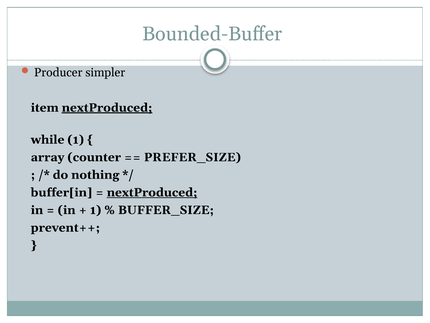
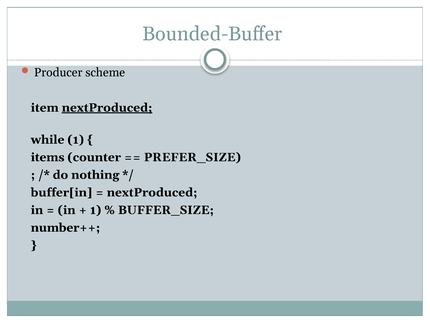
simpler: simpler -> scheme (105, 72)
array: array -> items (48, 157)
nextProduced underline: present -> none (152, 192)
prevent++: prevent++ -> number++ (65, 227)
